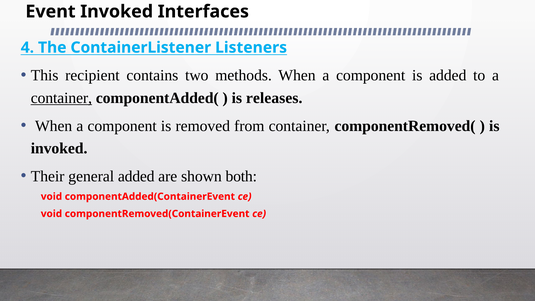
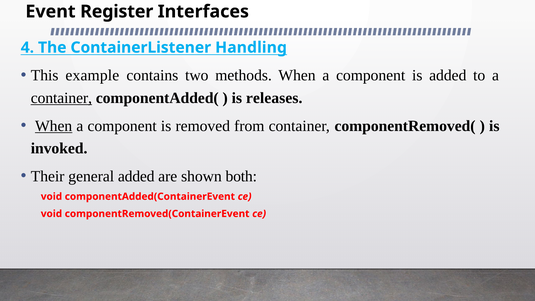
Event Invoked: Invoked -> Register (117, 12)
Listeners: Listeners -> Handling (251, 48)
recipient: recipient -> example (92, 75)
When underline: none -> present (54, 126)
